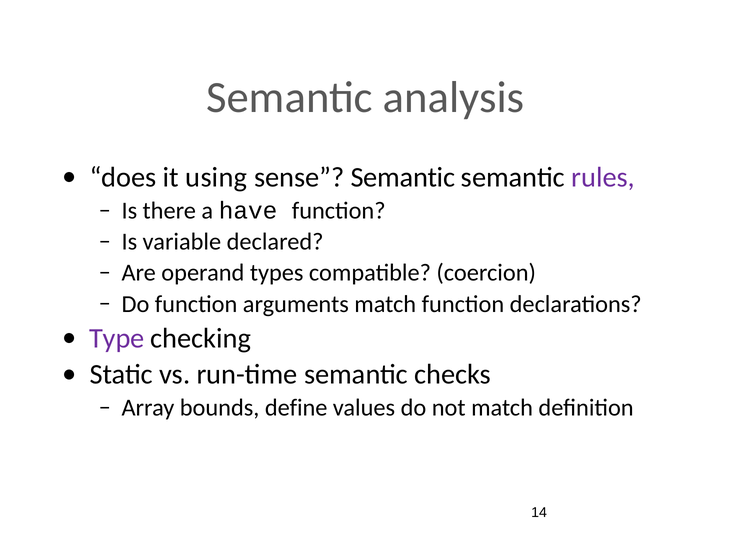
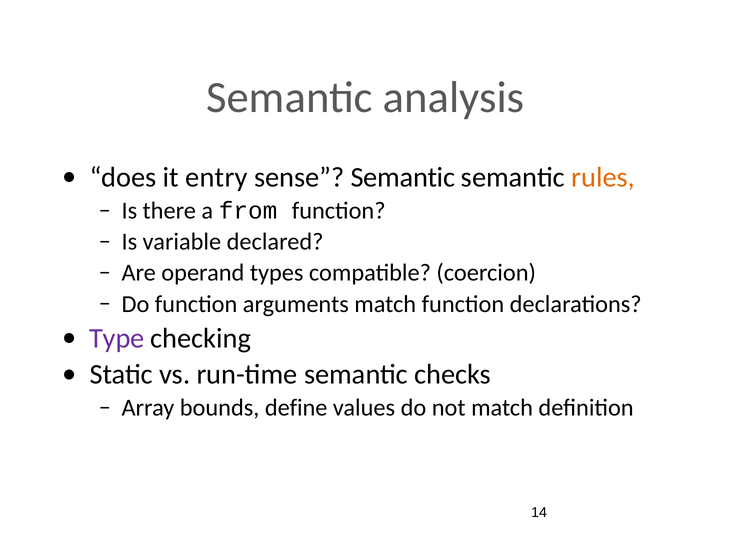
using: using -> entry (216, 177)
rules colour: purple -> orange (603, 177)
have: have -> from (248, 211)
